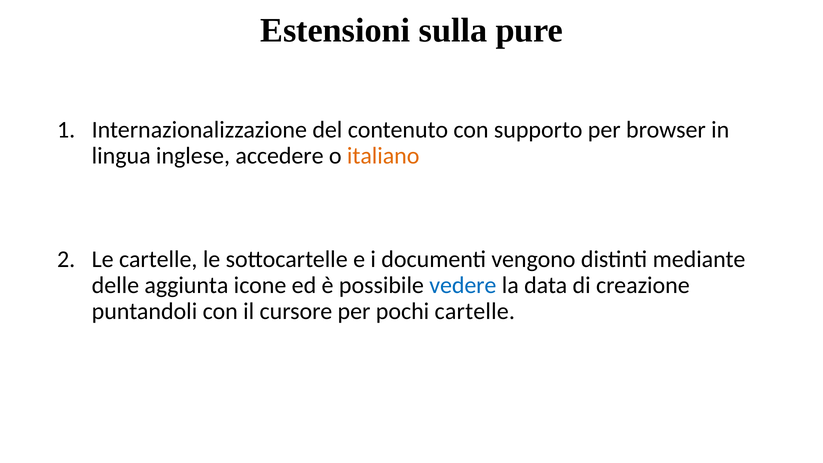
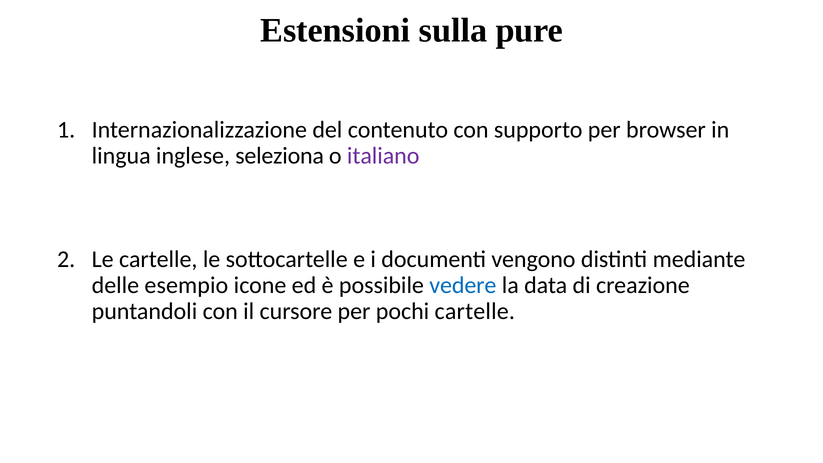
accedere: accedere -> seleziona (280, 156)
italiano colour: orange -> purple (383, 156)
aggiunta: aggiunta -> esempio (186, 285)
